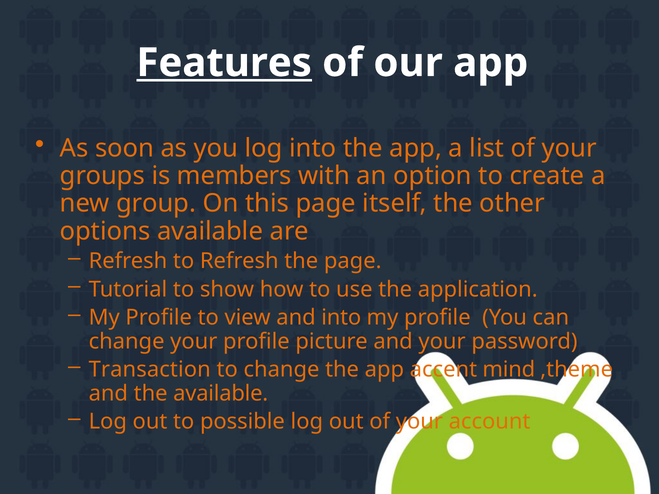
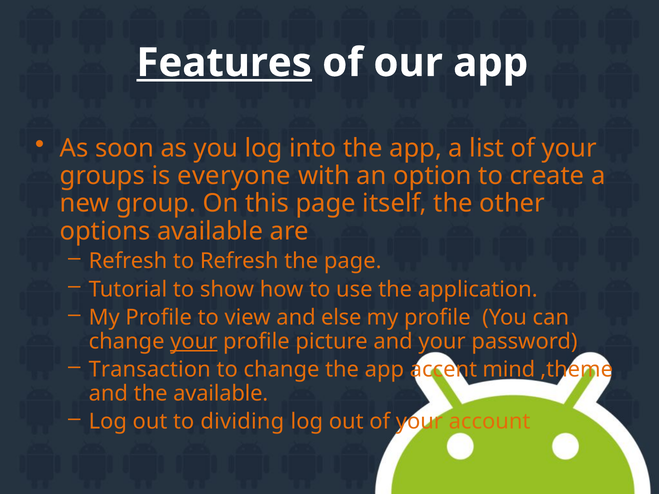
members: members -> everyone (234, 176)
and into: into -> else (341, 318)
your underline: none -> present (194, 341)
possible: possible -> dividing (242, 422)
